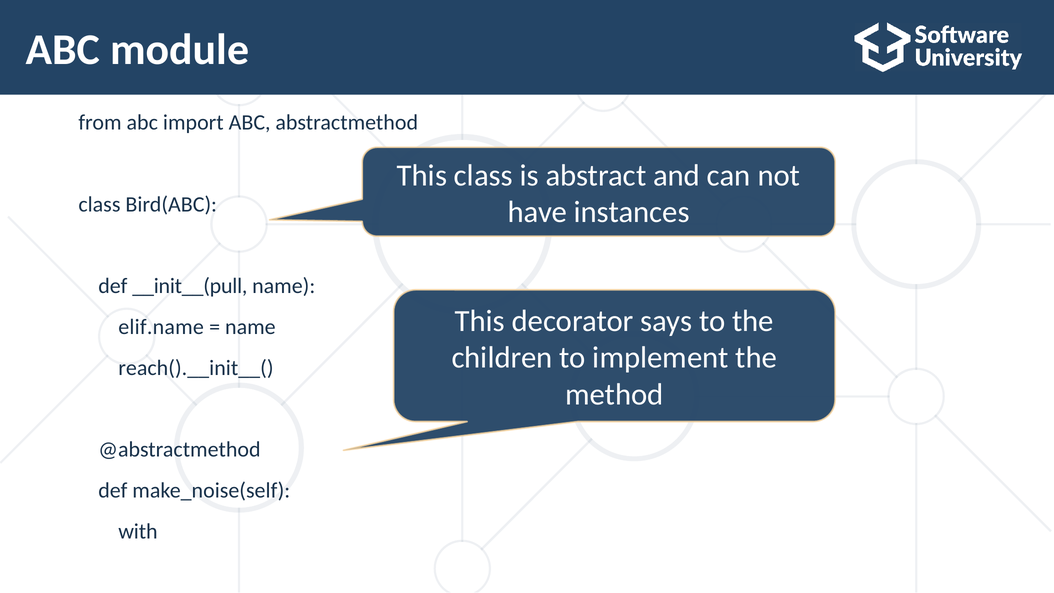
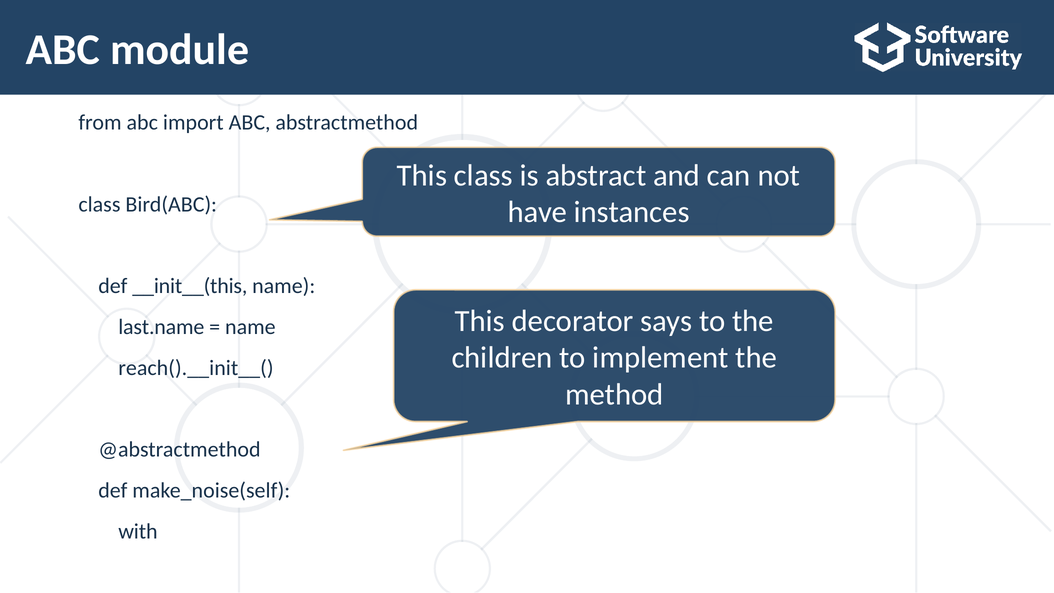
__init__(pull: __init__(pull -> __init__(this (190, 286)
elif.name: elif.name -> last.name (161, 327)
